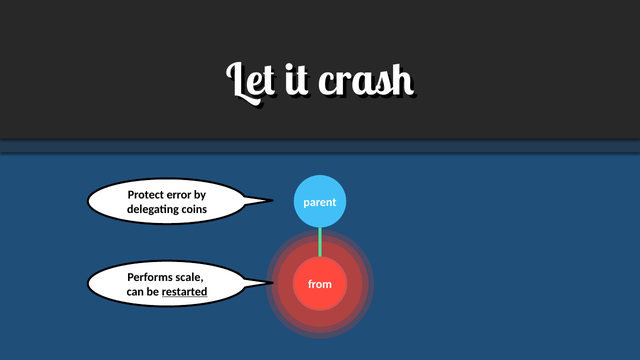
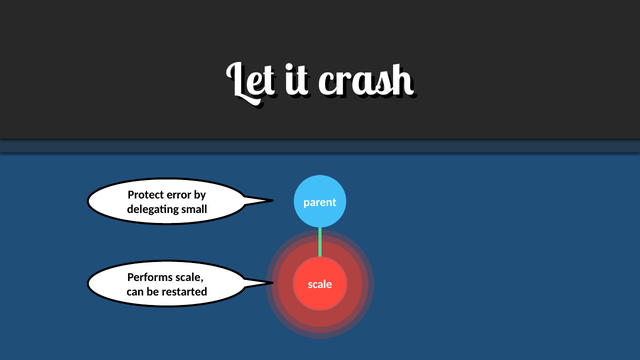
coins: coins -> small (194, 209)
from: from -> scale (320, 284)
restarted underline: present -> none (185, 292)
